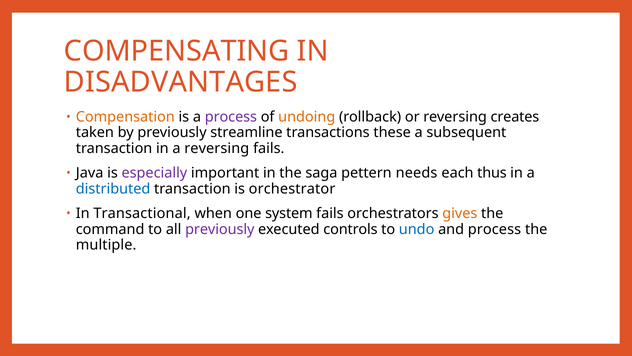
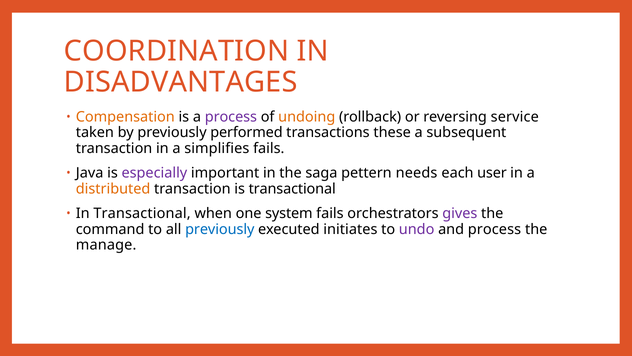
COMPENSATING: COMPENSATING -> COORDINATION (177, 51)
creates: creates -> service (515, 117)
streamline: streamline -> performed (246, 132)
a reversing: reversing -> simplifies (217, 148)
thus: thus -> user (492, 173)
distributed colour: blue -> orange (113, 189)
is orchestrator: orchestrator -> transactional (292, 189)
gives colour: orange -> purple (460, 213)
previously colour: purple -> blue (220, 229)
controls: controls -> initiates (350, 229)
undo colour: blue -> purple (417, 229)
multiple: multiple -> manage (106, 245)
